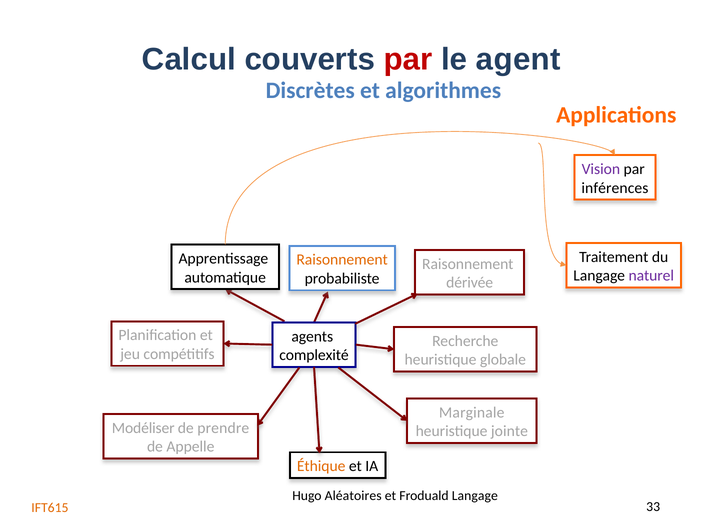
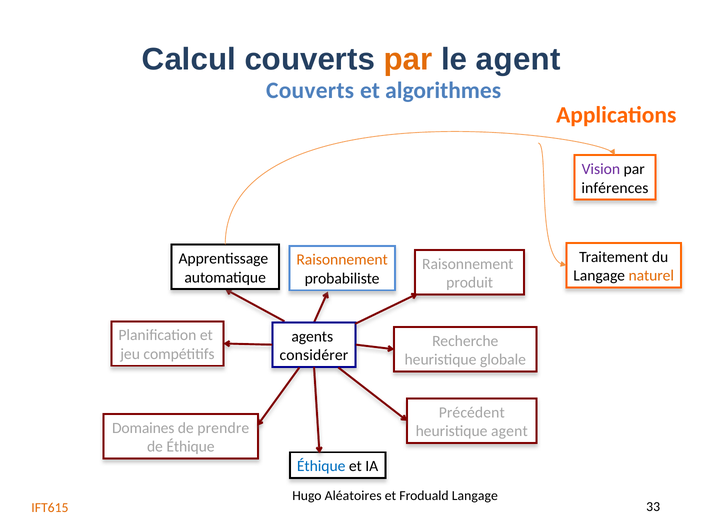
par colour: red -> orange (408, 60)
Discrètes: Discrètes -> Couverts (310, 90)
naturel colour: purple -> orange (651, 276)
dérivée: dérivée -> produit (470, 283)
complexité: complexité -> considérer (314, 355)
Marginale: Marginale -> Précédent (472, 413)
Modéliser: Modéliser -> Domaines (143, 428)
heuristique jointe: jointe -> agent (509, 431)
de Appelle: Appelle -> Éthique (191, 447)
Éthique colour: orange -> blue (321, 466)
